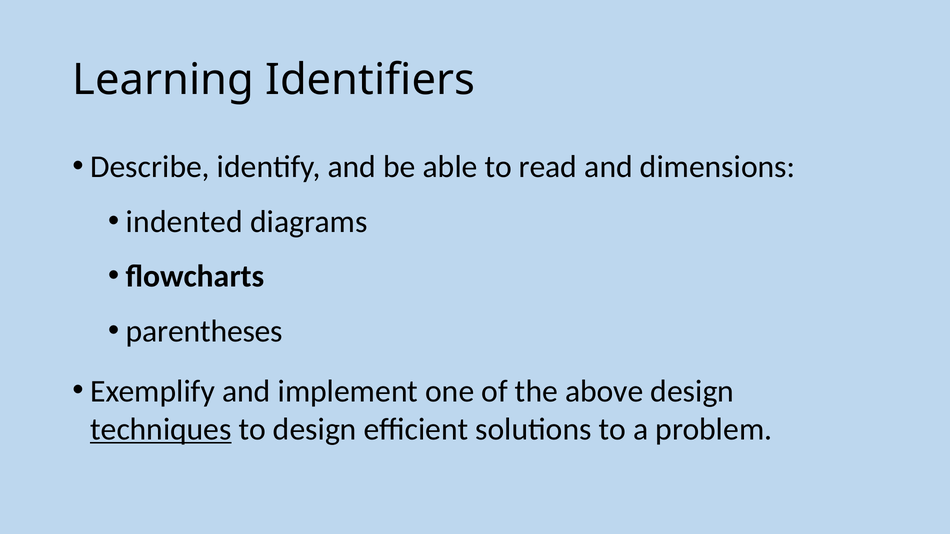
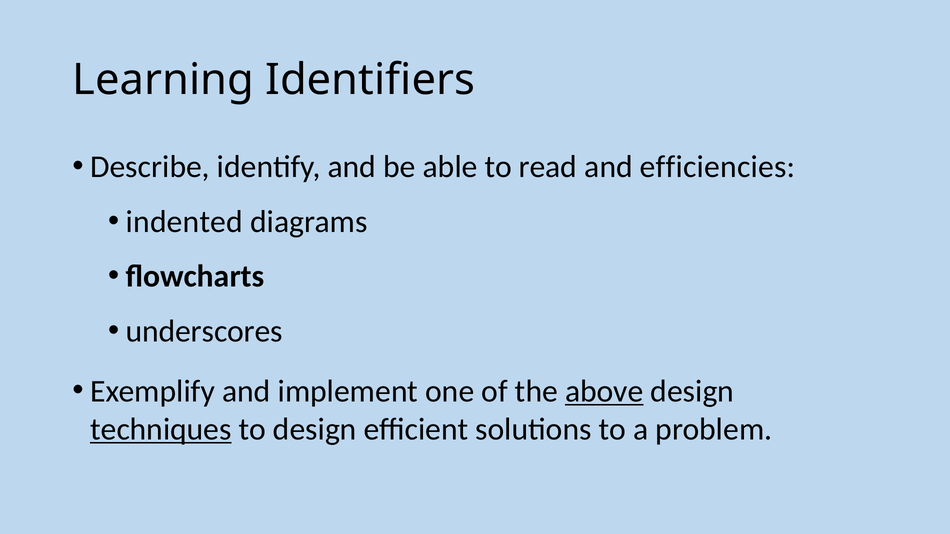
dimensions: dimensions -> efficiencies (718, 167)
parentheses: parentheses -> underscores (204, 332)
above underline: none -> present (604, 391)
